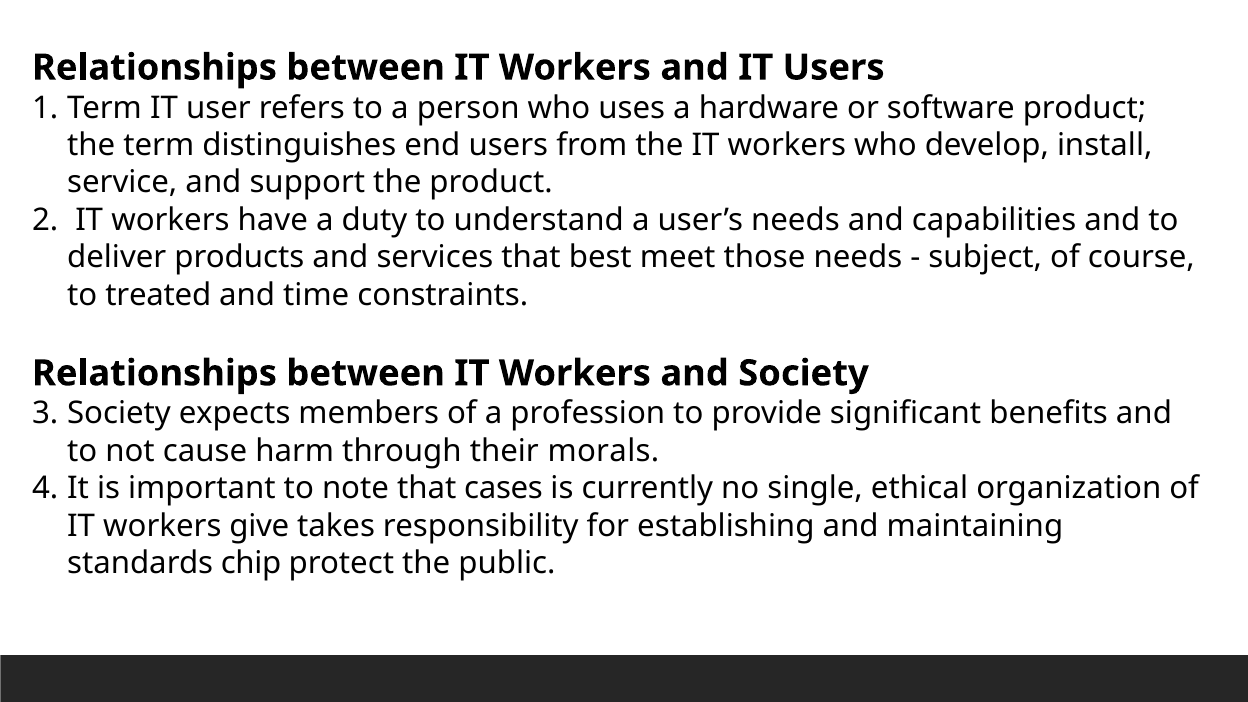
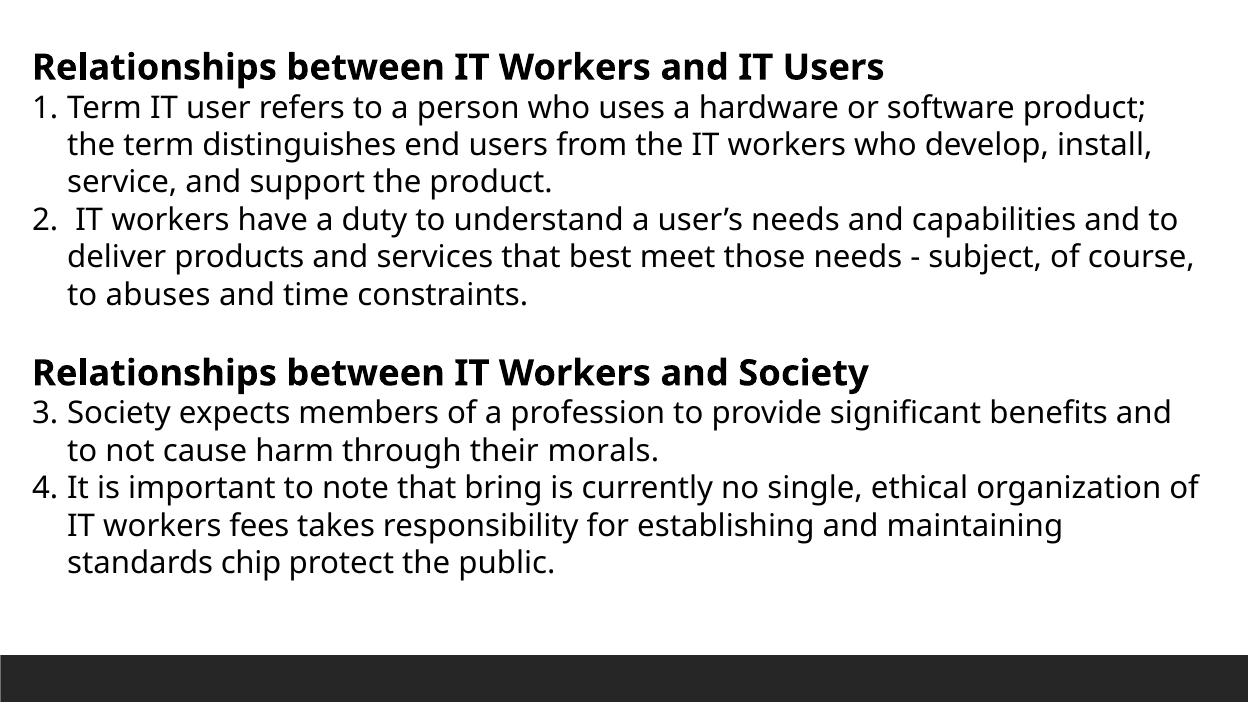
treated: treated -> abuses (158, 295)
cases: cases -> bring (503, 488)
give: give -> fees (259, 526)
